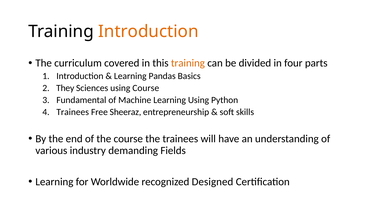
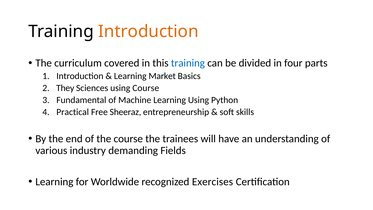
training colour: orange -> blue (188, 63)
Pandas: Pandas -> Market (162, 76)
Trainees: Trainees -> Practical (73, 112)
Designed: Designed -> Exercises (213, 182)
